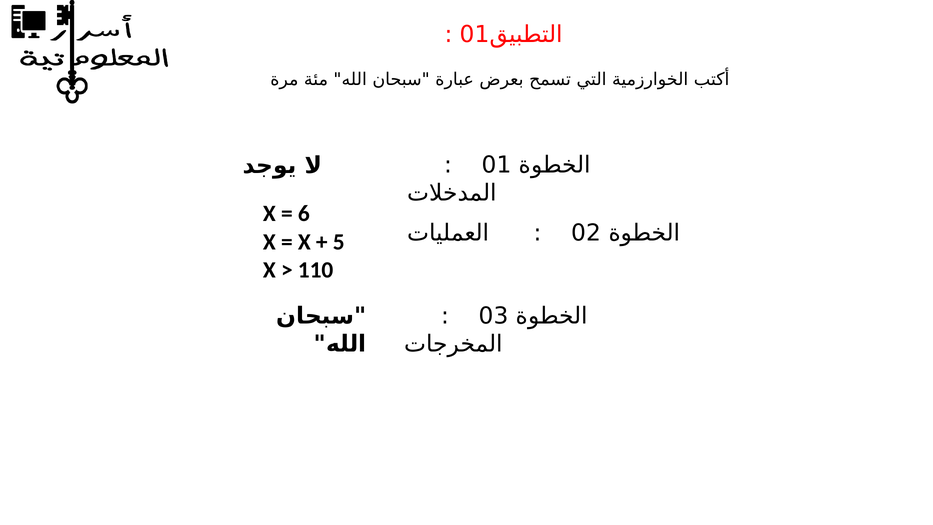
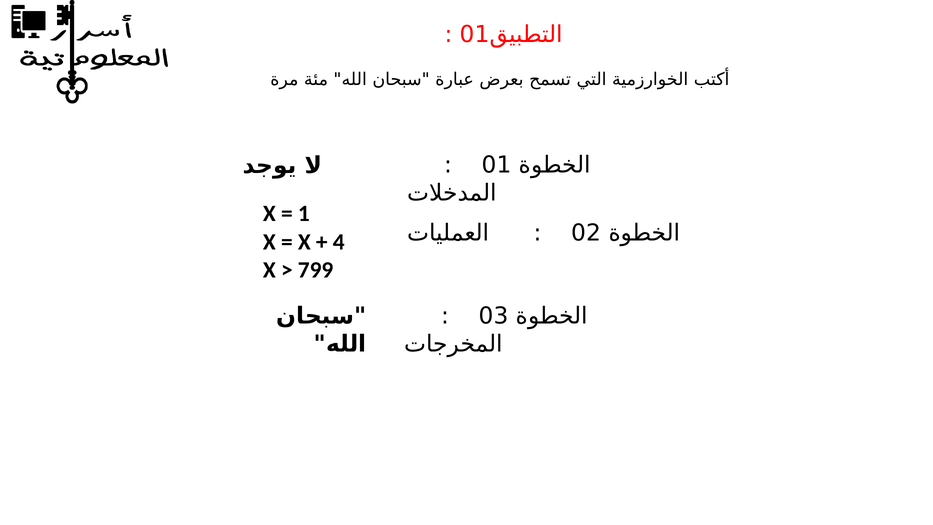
6: 6 -> 1 (304, 214)
5: 5 -> 4 (339, 242)
110: 110 -> 799 (316, 270)
